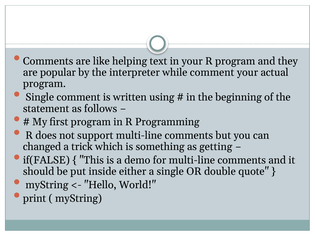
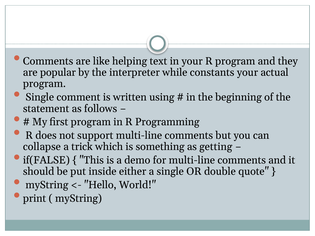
while comment: comment -> constants (212, 73)
changed: changed -> collapse (42, 147)
